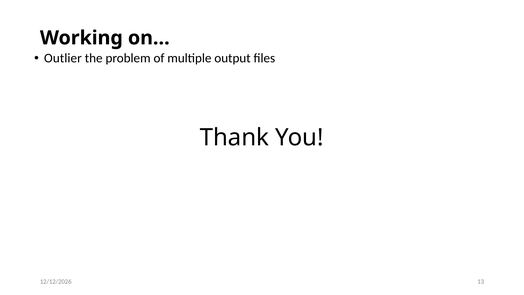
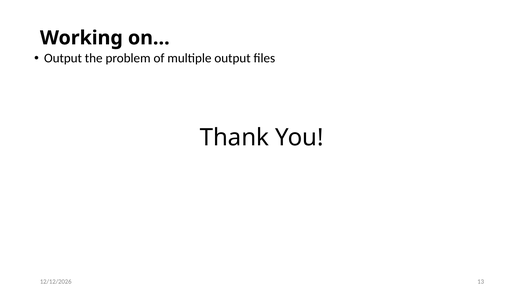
Outlier: Outlier -> Output (63, 58)
